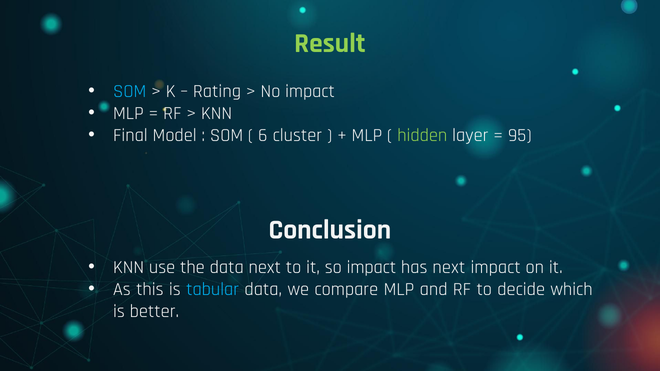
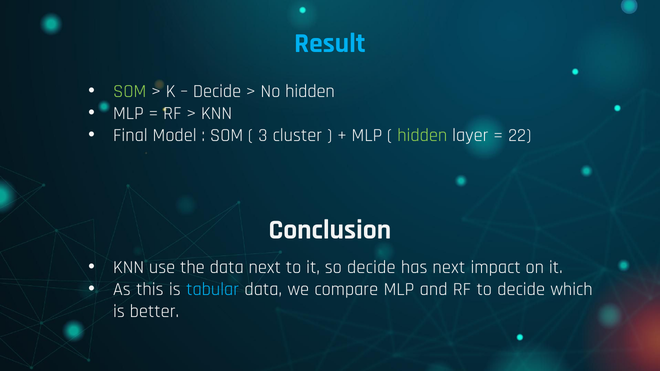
Result colour: light green -> light blue (330, 43)
SOM colour: light blue -> light green (130, 91)
Rating: Rating -> Decide (217, 91)
No impact: impact -> hidden (310, 91)
6: 6 -> 3 (263, 135)
95: 95 -> 22 (520, 135)
so impact: impact -> decide (371, 267)
